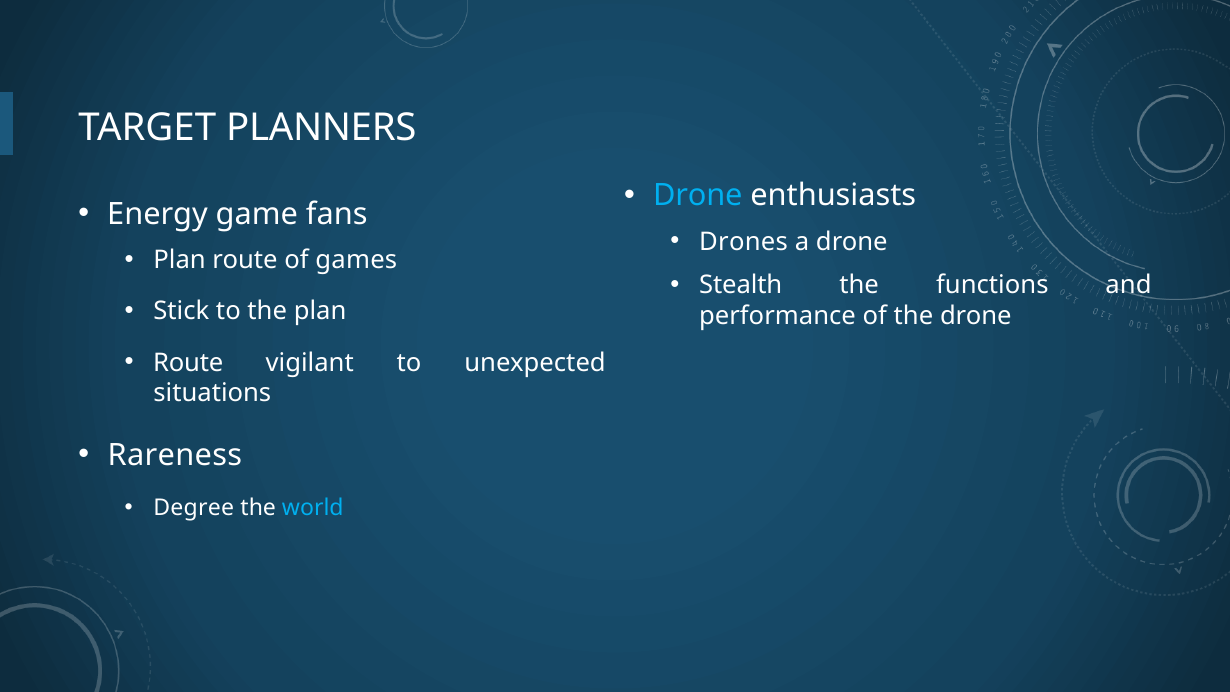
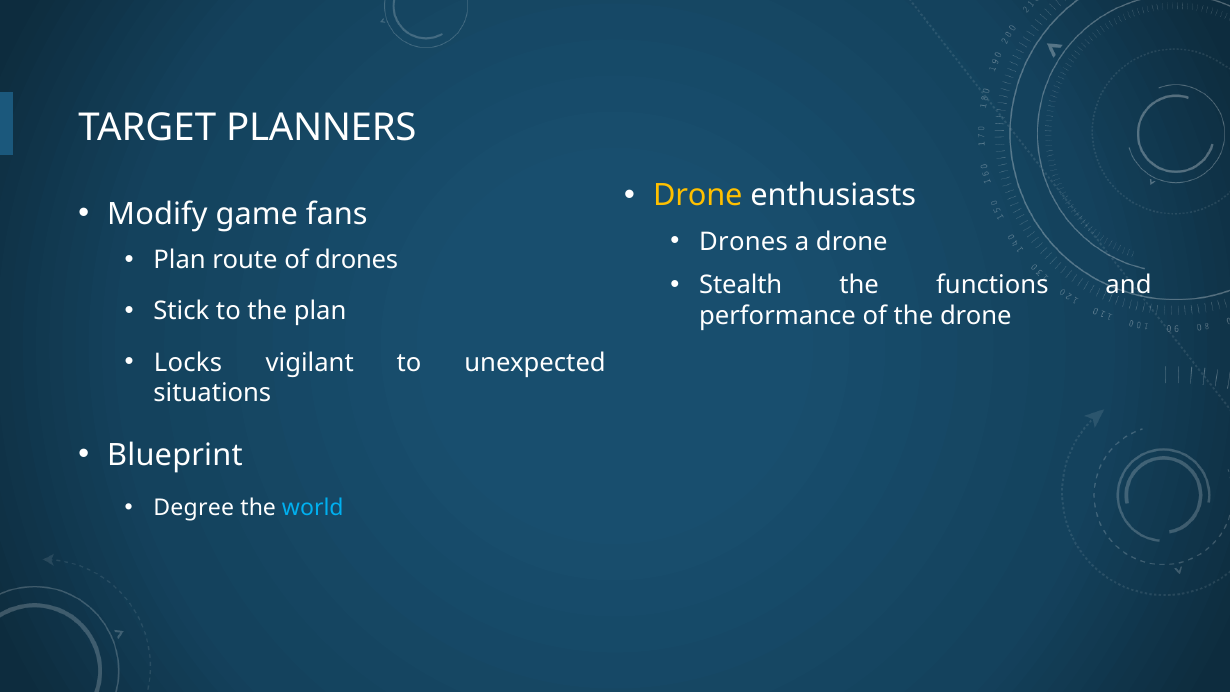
Drone colour: light blue -> yellow (698, 196)
Energy: Energy -> Modify (157, 214)
of games: games -> drones (357, 260)
Route: Route -> Locks (188, 363)
Rareness: Rareness -> Blueprint (175, 455)
